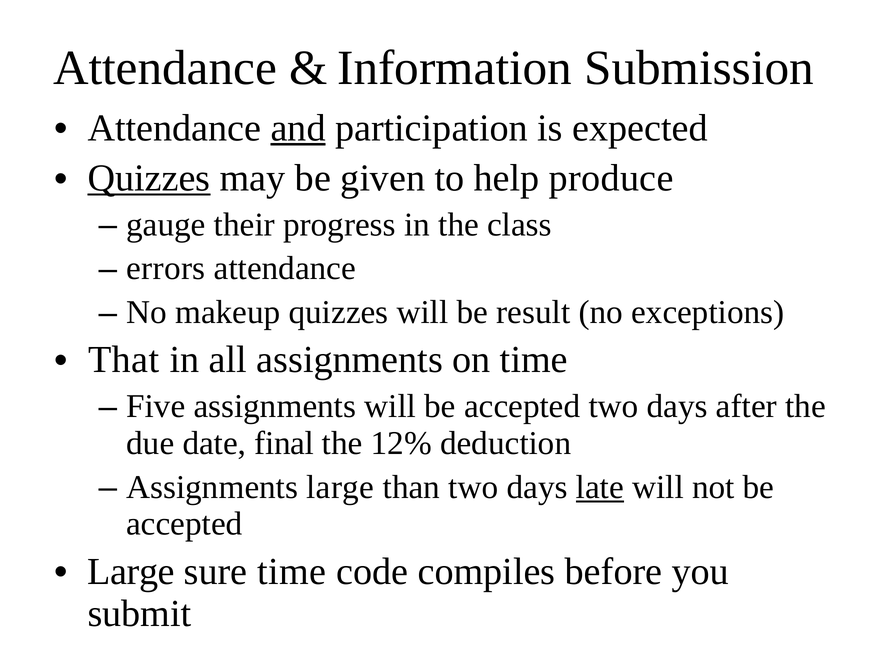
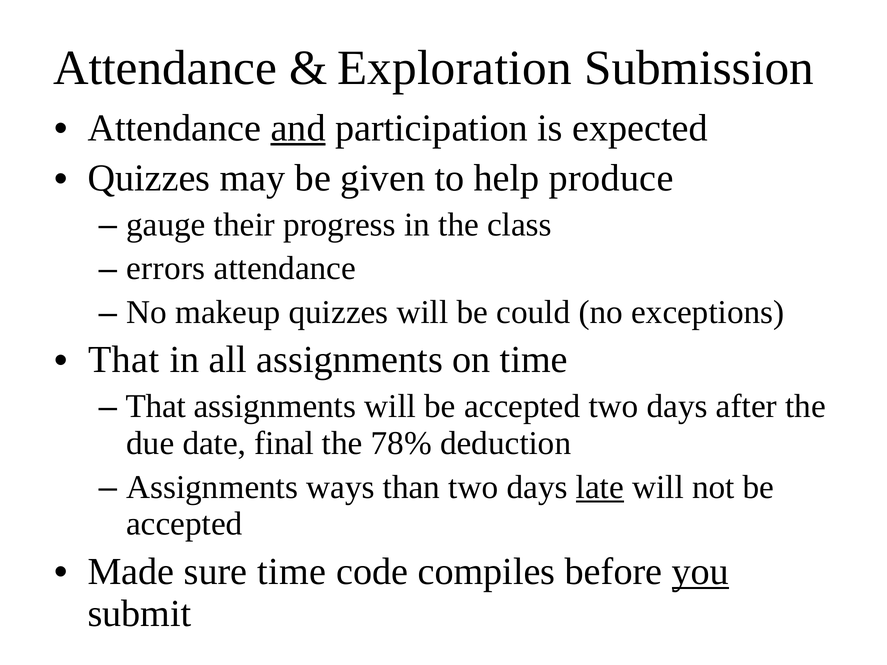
Information: Information -> Exploration (454, 68)
Quizzes underline: present -> none (149, 178)
result: result -> could (533, 312)
Five: Five -> That (156, 406)
12%: 12% -> 78% (401, 443)
Assignments large: large -> ways (340, 487)
Large: Large -> Made (131, 572)
you underline: none -> present (700, 572)
